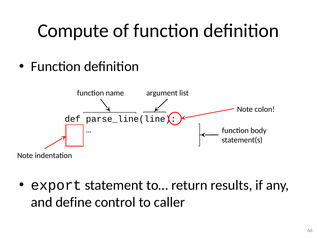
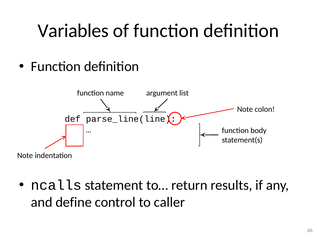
Compute: Compute -> Variables (73, 31)
export: export -> ncalls (56, 185)
